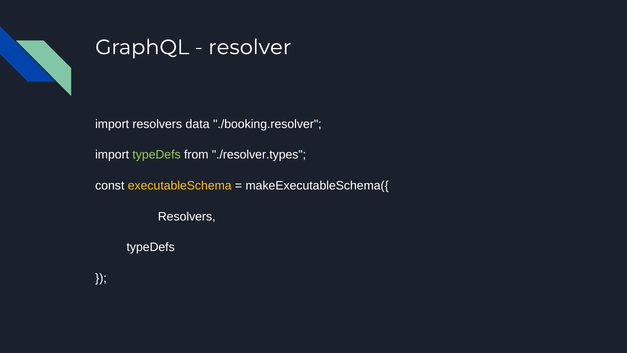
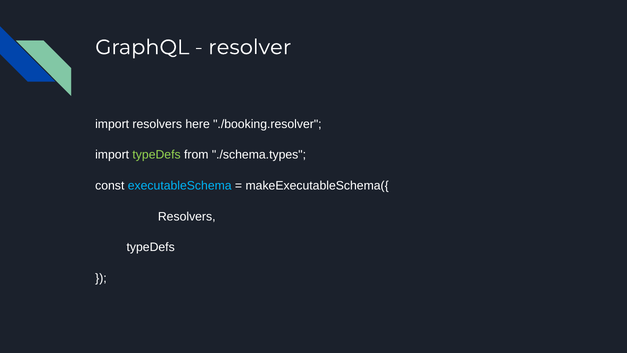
data: data -> here (198, 124)
./resolver.types: ./resolver.types -> ./schema.types (259, 155)
executableSchema colour: yellow -> light blue (180, 186)
